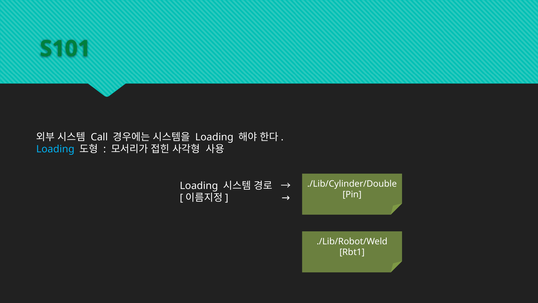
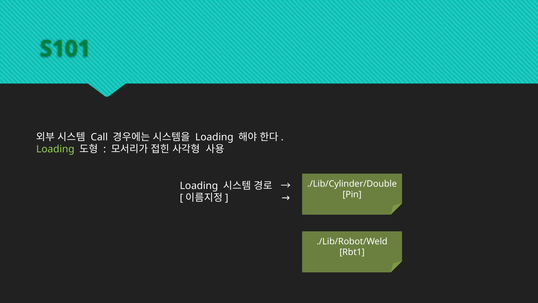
Loading colour: light blue -> light green (55, 149)
